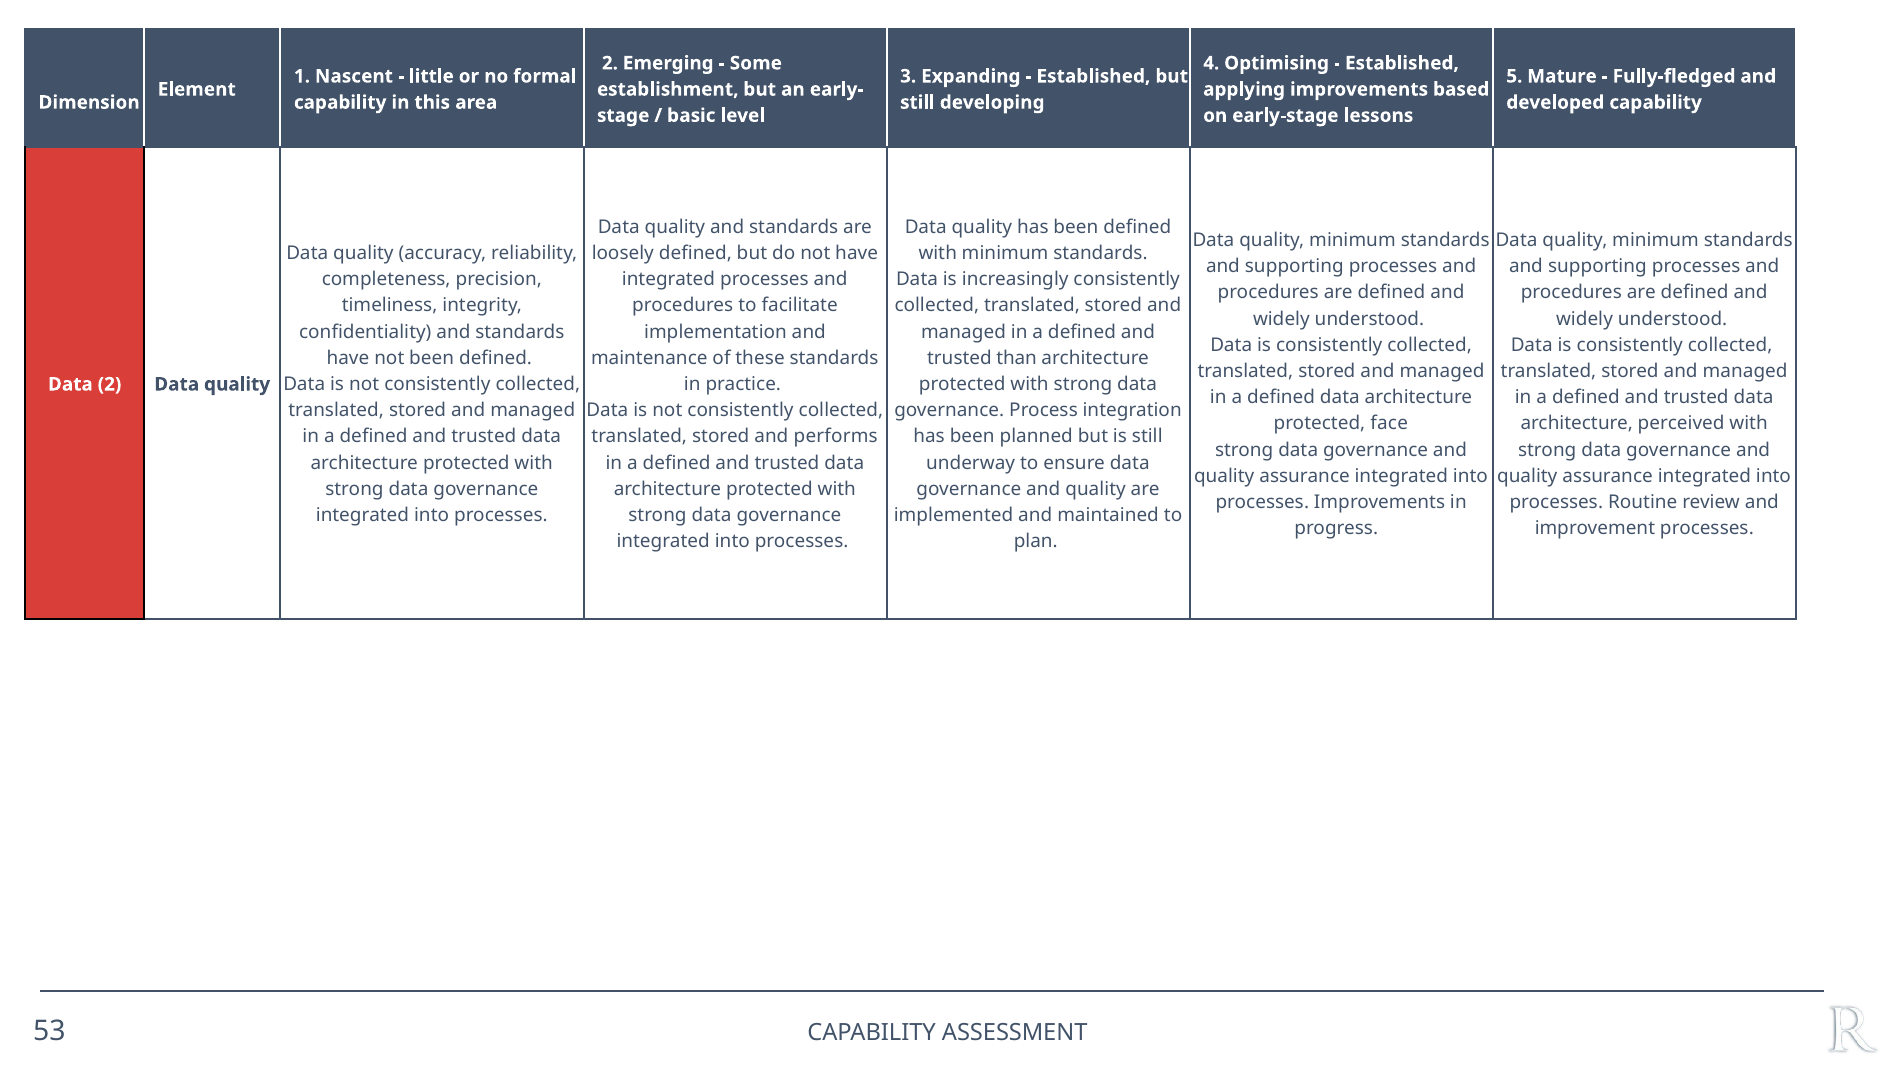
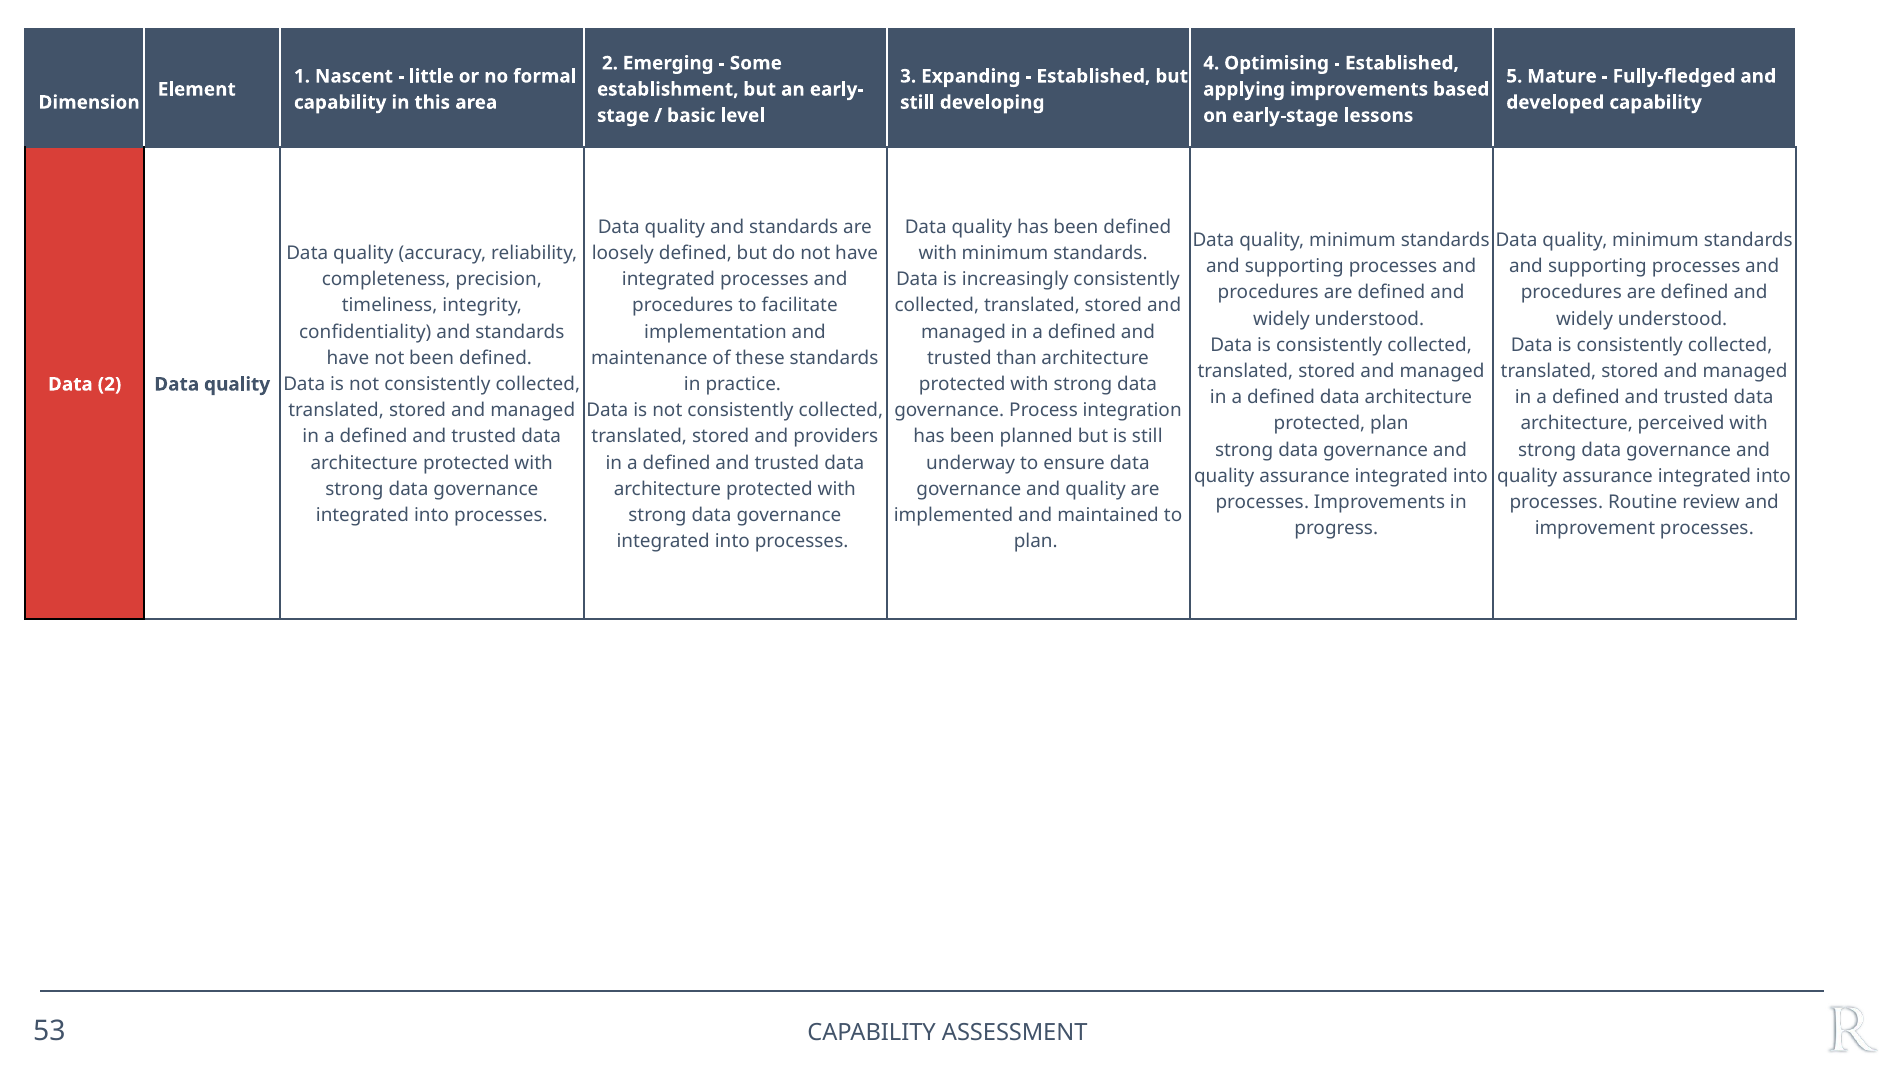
protected face: face -> plan (1389, 424)
performs: performs -> providers (836, 437)
